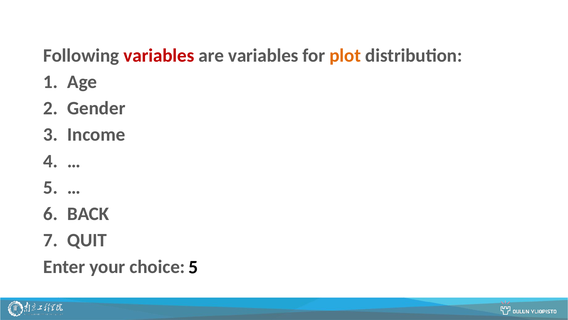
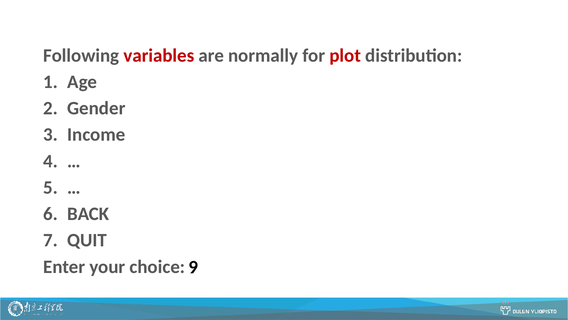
are variables: variables -> normally (263, 55)
plot colour: orange -> red (345, 55)
choice 5: 5 -> 9 (193, 267)
